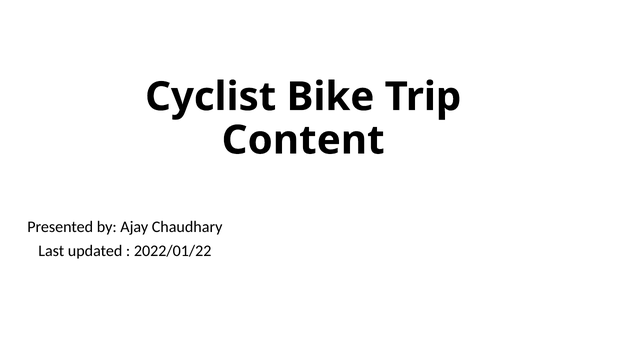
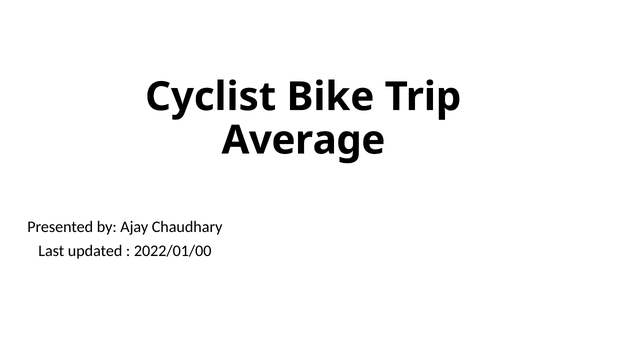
Content: Content -> Average (303, 140)
2022/01/22: 2022/01/22 -> 2022/01/00 (173, 251)
